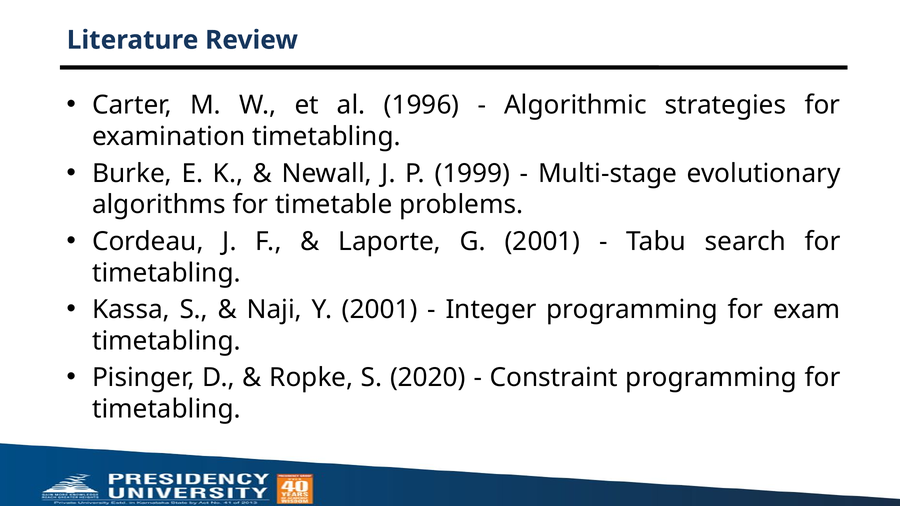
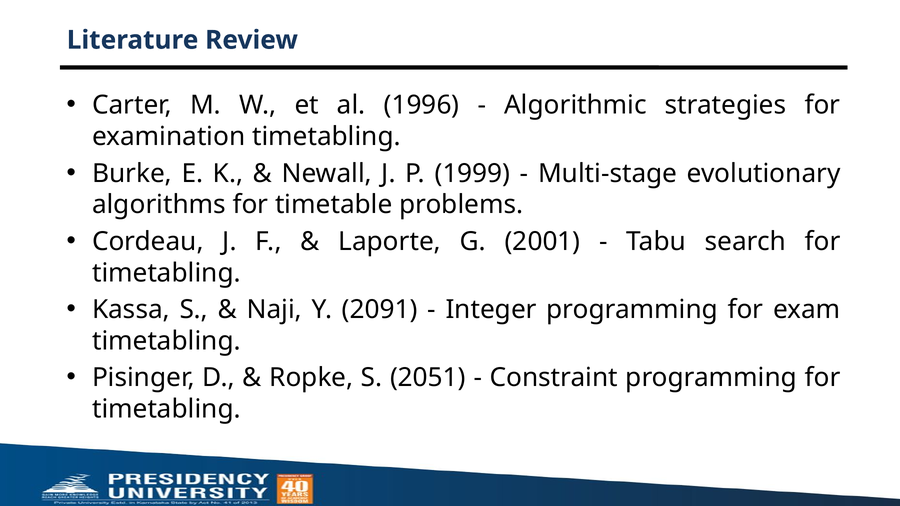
Y 2001: 2001 -> 2091 (380, 310)
2020: 2020 -> 2051 (428, 378)
